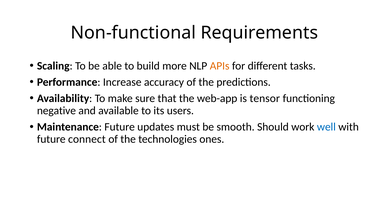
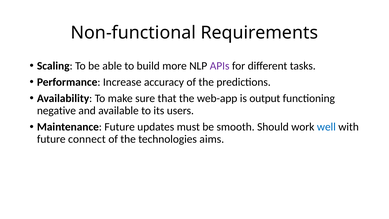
APIs colour: orange -> purple (220, 66)
tensor: tensor -> output (265, 98)
ones: ones -> aims (212, 139)
